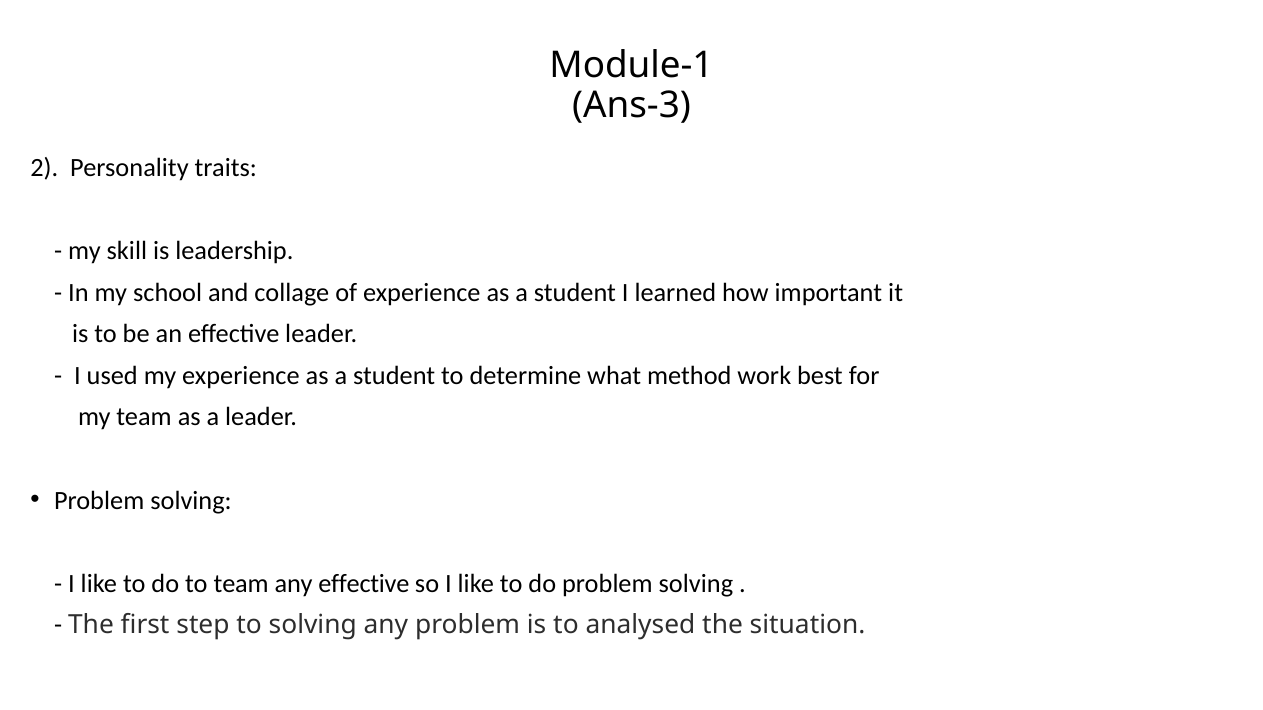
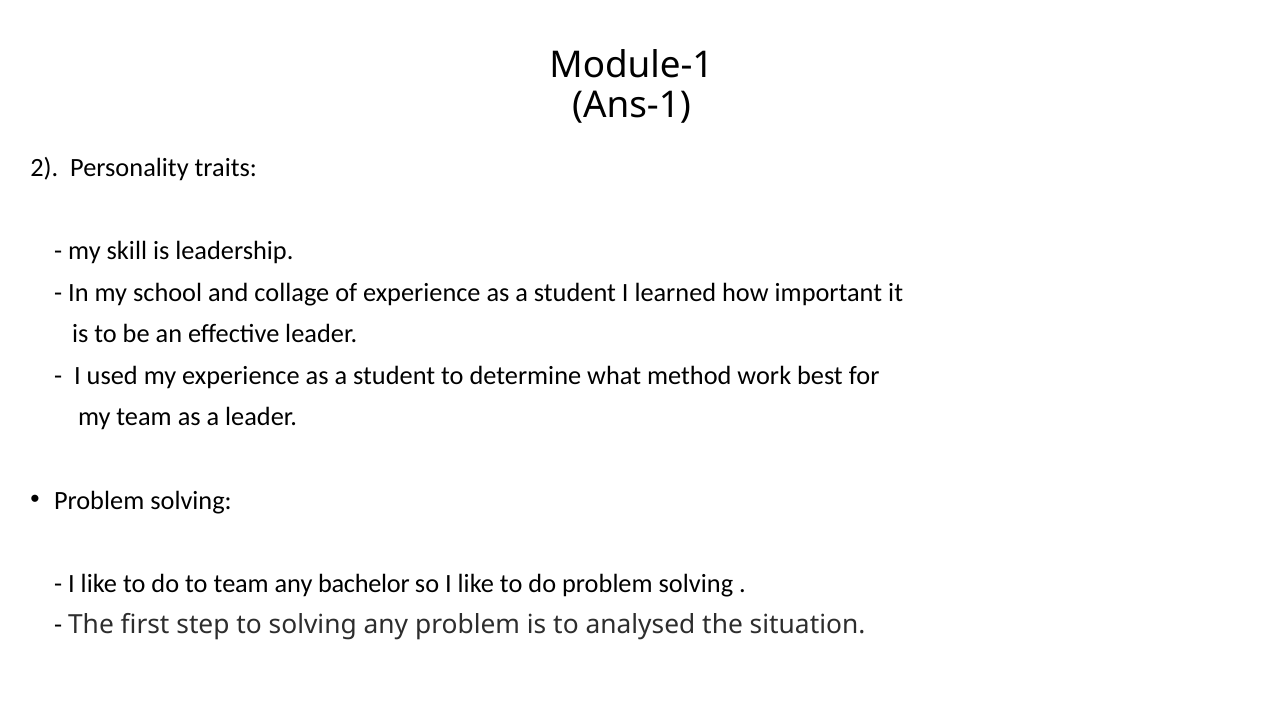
Ans-3: Ans-3 -> Ans-1 (632, 105)
any effective: effective -> bachelor (364, 584)
